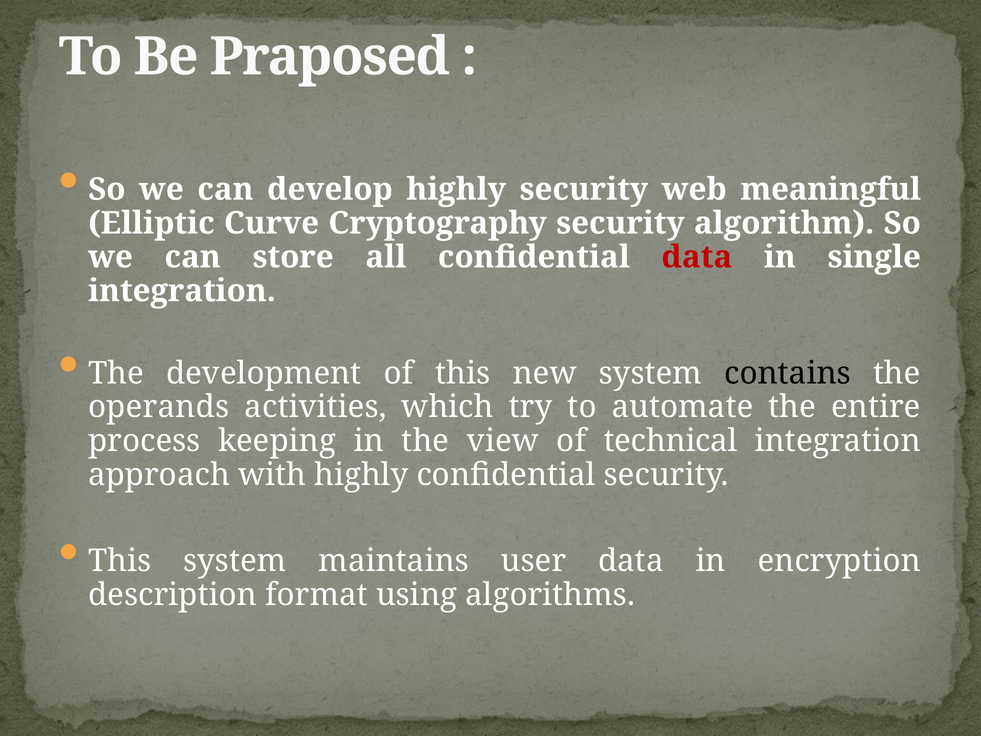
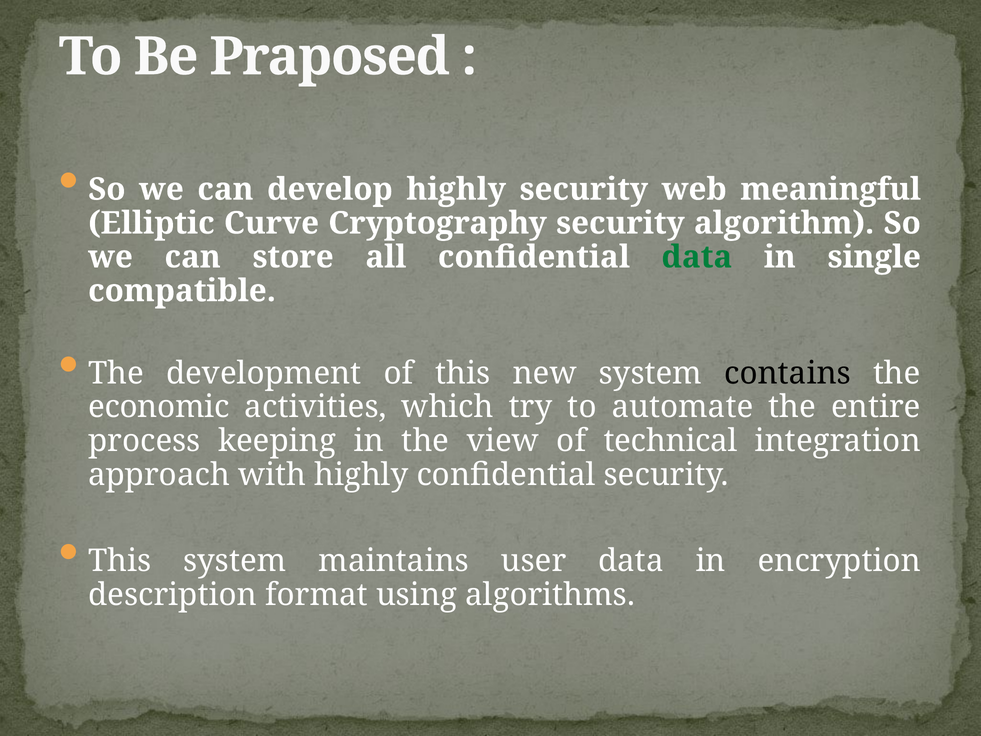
data colour: red -> green (697, 257)
integration: integration -> compatible (182, 291)
operands: operands -> economic (159, 407)
